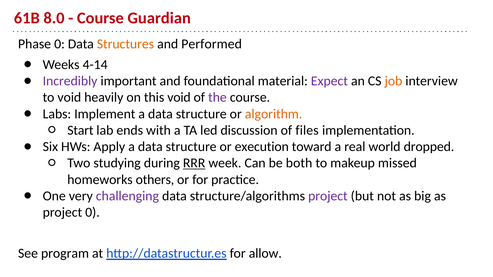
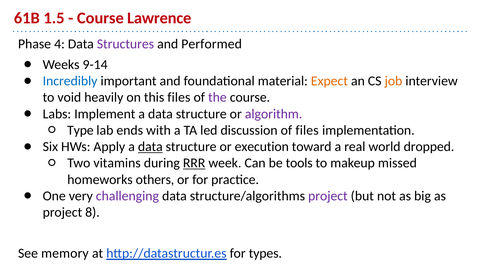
8.0: 8.0 -> 1.5 (54, 18)
Guardian: Guardian -> Lawrence (159, 18)
Phase 0: 0 -> 4 (59, 44)
Structures colour: orange -> purple (125, 44)
4-14: 4-14 -> 9-14 (95, 65)
Incredibly colour: purple -> blue (70, 81)
Expect colour: purple -> orange (329, 81)
this void: void -> files (179, 98)
algorithm colour: orange -> purple (274, 114)
Start: Start -> Type (80, 130)
data underline: none -> present (150, 147)
studying: studying -> vitamins (117, 163)
both: both -> tools (299, 163)
project 0: 0 -> 8 (92, 213)
program: program -> memory (65, 254)
allow: allow -> types (265, 254)
